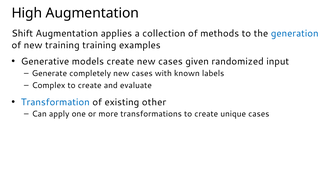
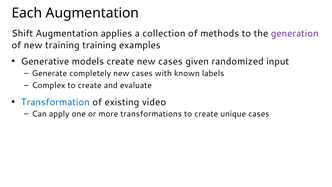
High: High -> Each (27, 13)
generation colour: blue -> purple (295, 33)
other: other -> video (154, 102)
